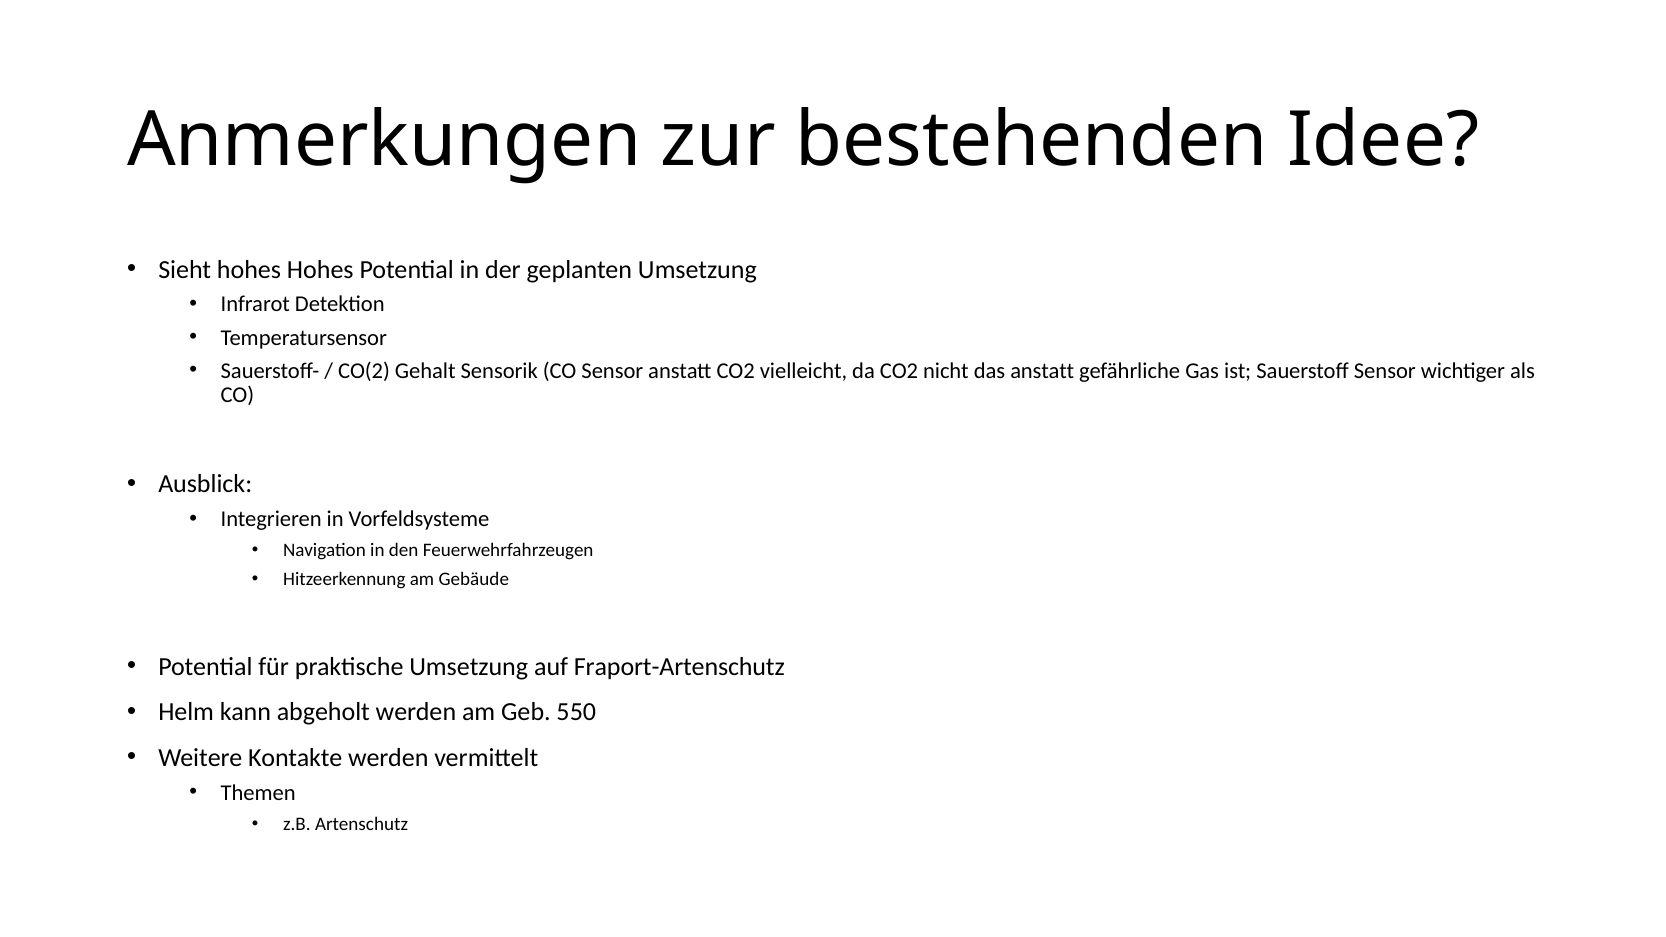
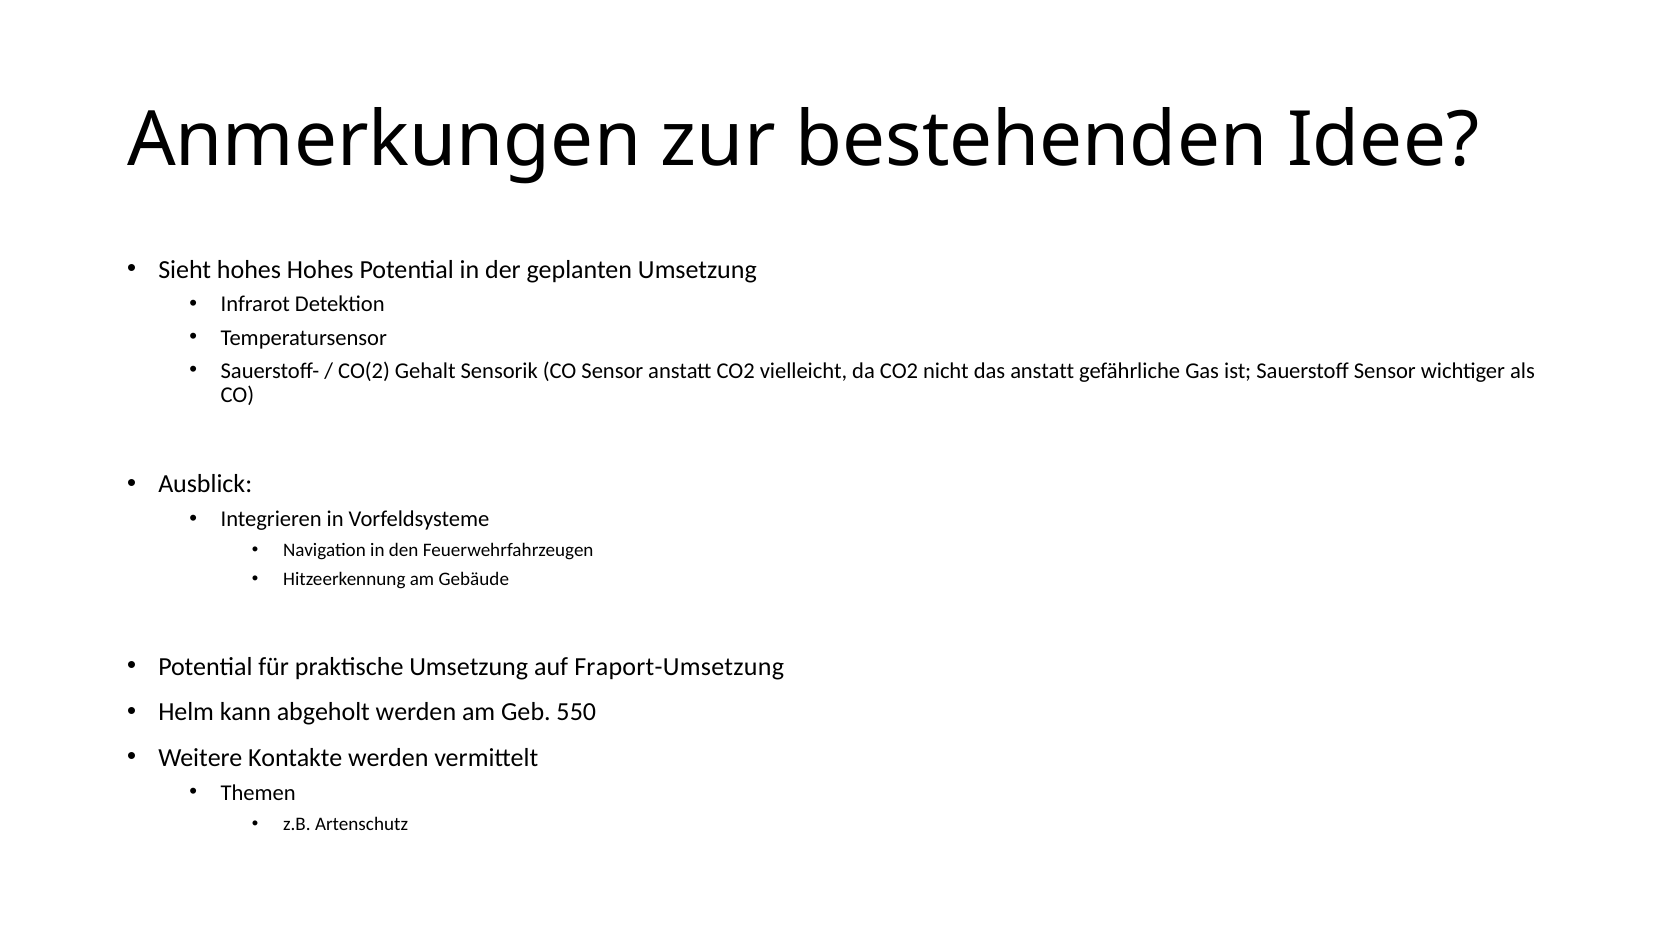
Fraport-Artenschutz: Fraport-Artenschutz -> Fraport-Umsetzung (679, 667)
